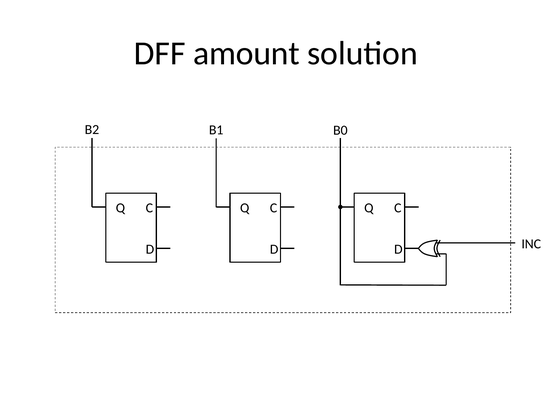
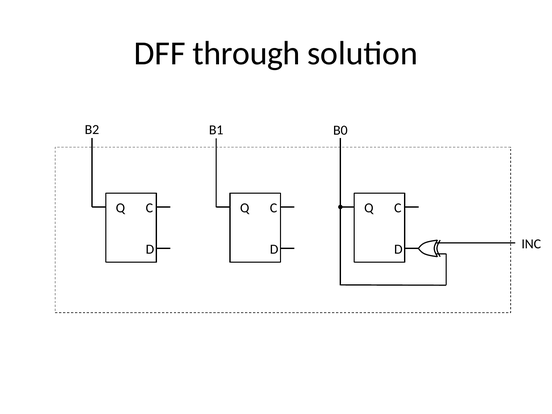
amount: amount -> through (246, 53)
